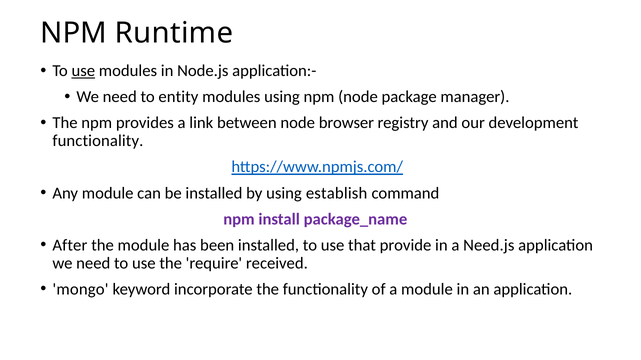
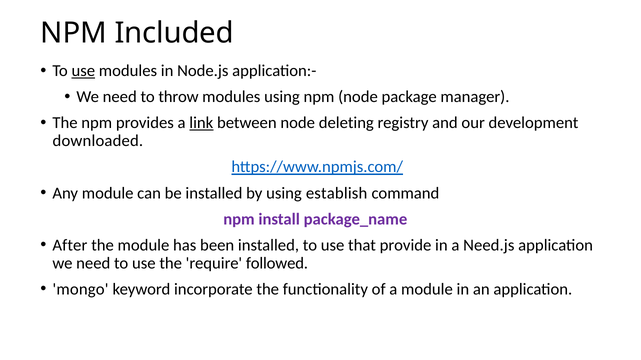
Runtime: Runtime -> Included (174, 33)
entity: entity -> throw (179, 97)
link underline: none -> present (201, 123)
browser: browser -> deleting (346, 123)
functionality: functionality -> downloaded (98, 141)
received: received -> followed (277, 263)
